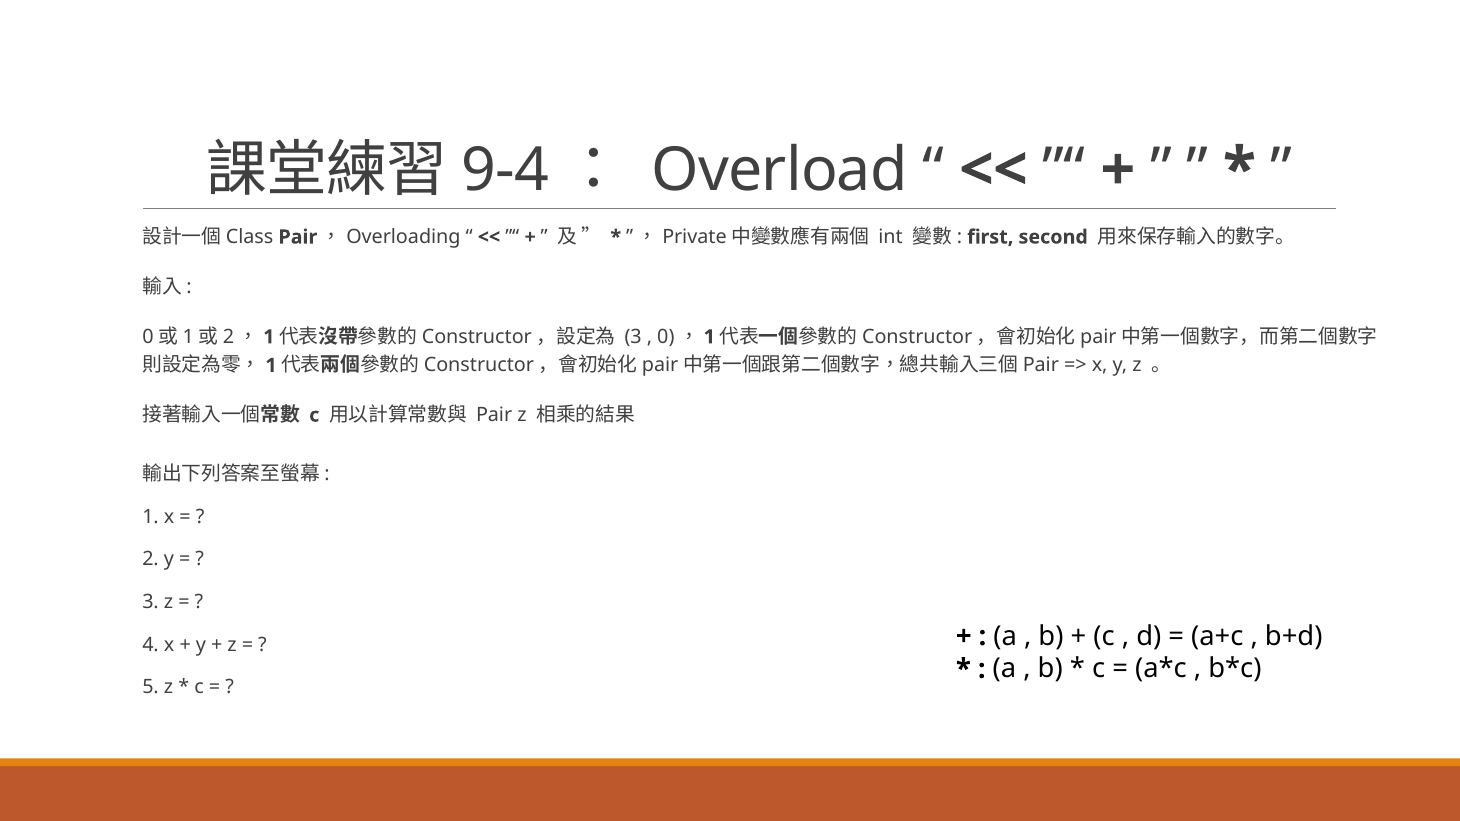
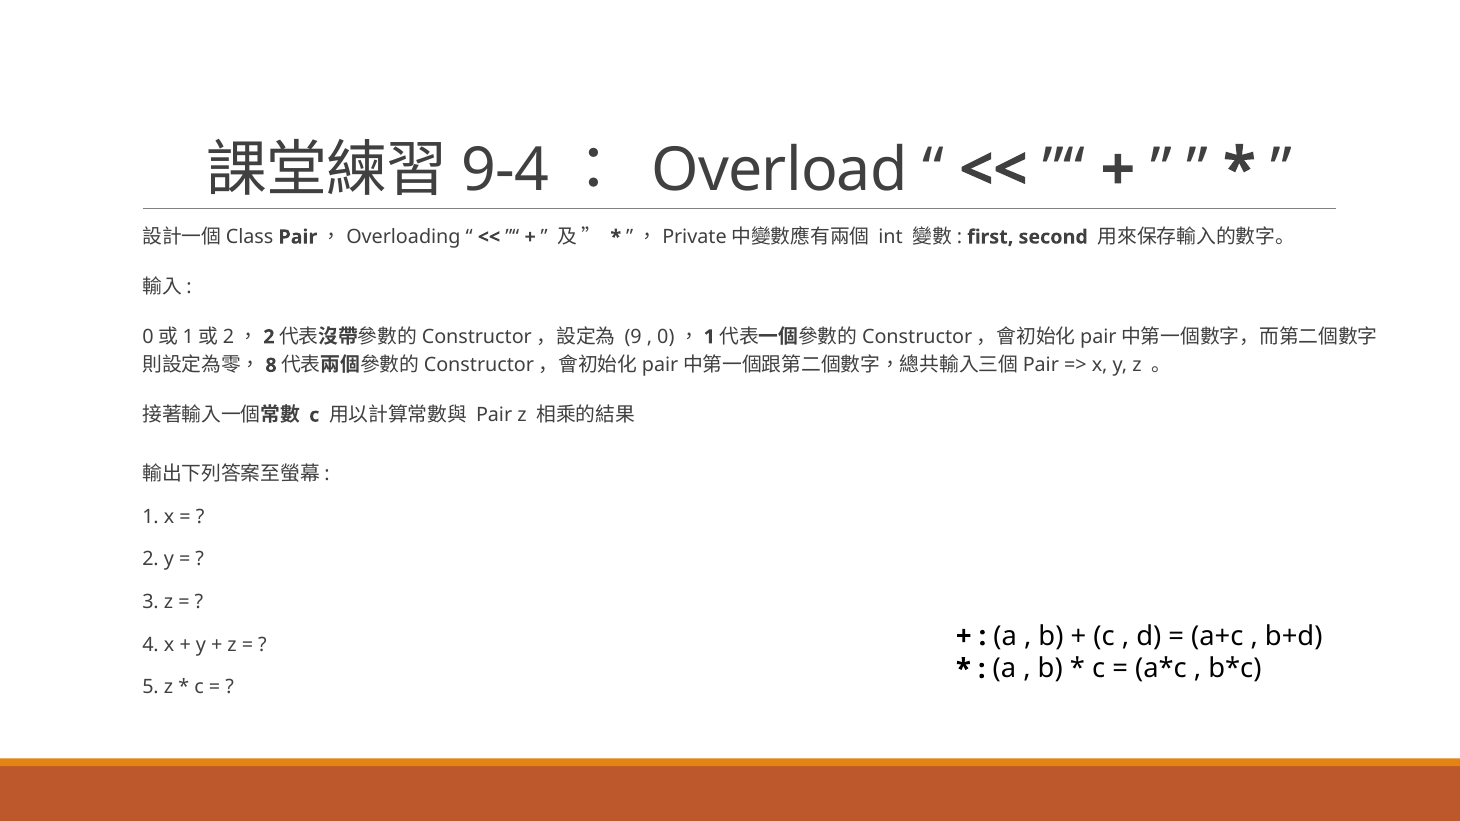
1: 1 -> 2 (269, 337)
3: 3 -> 9 (633, 337)
1: 1 -> 8 (271, 365)
